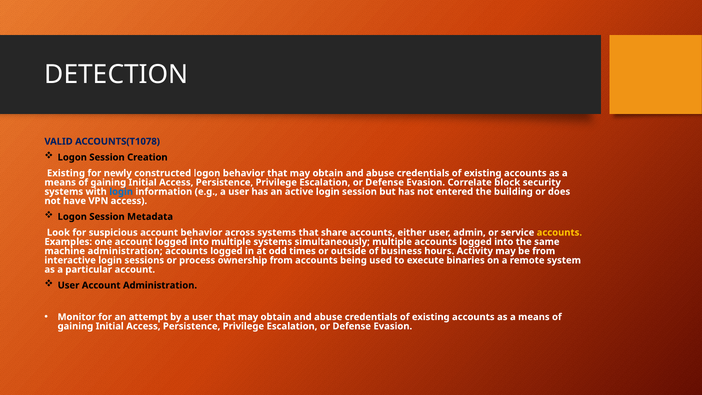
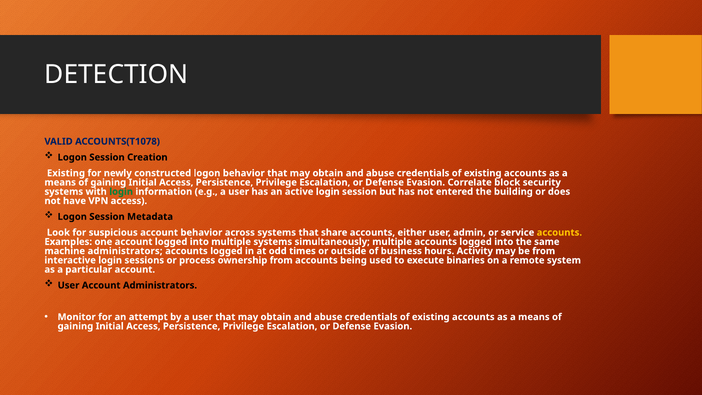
login colour: blue -> green (121, 192)
machine administration: administration -> administrators (125, 251)
Account Administration: Administration -> Administrators (160, 285)
